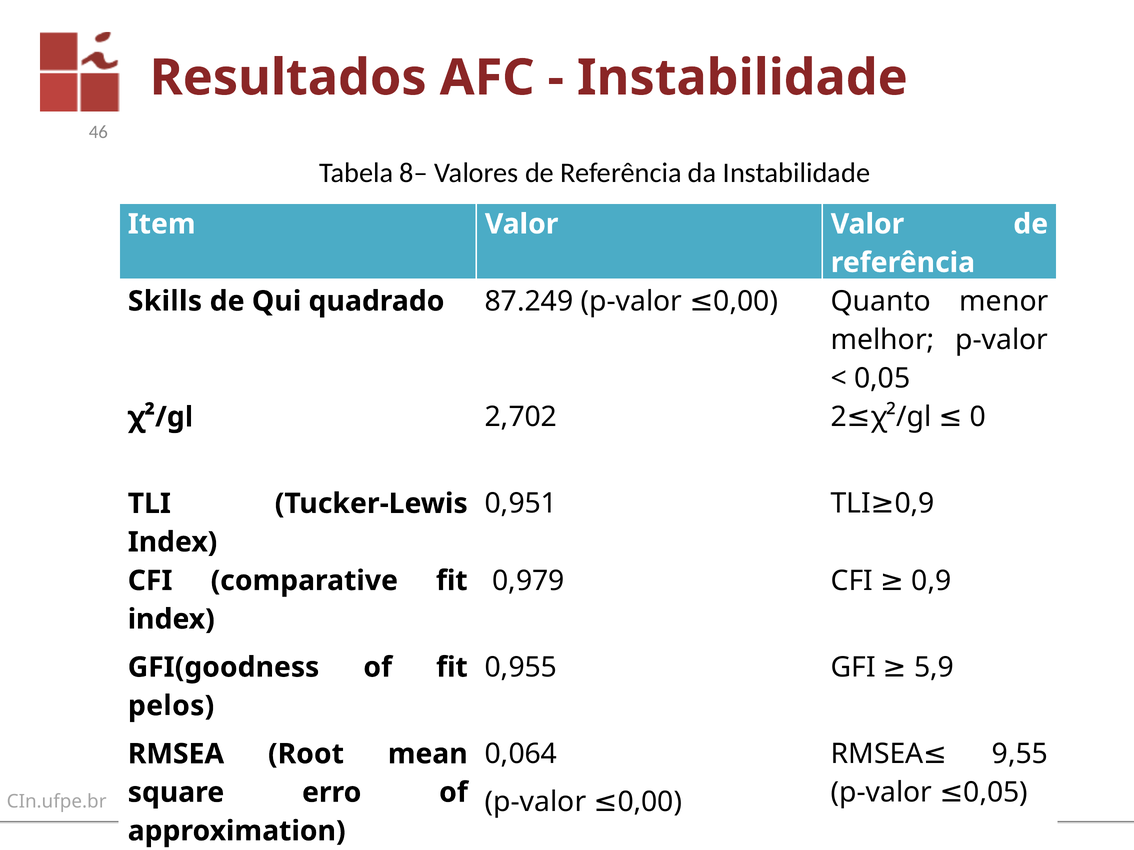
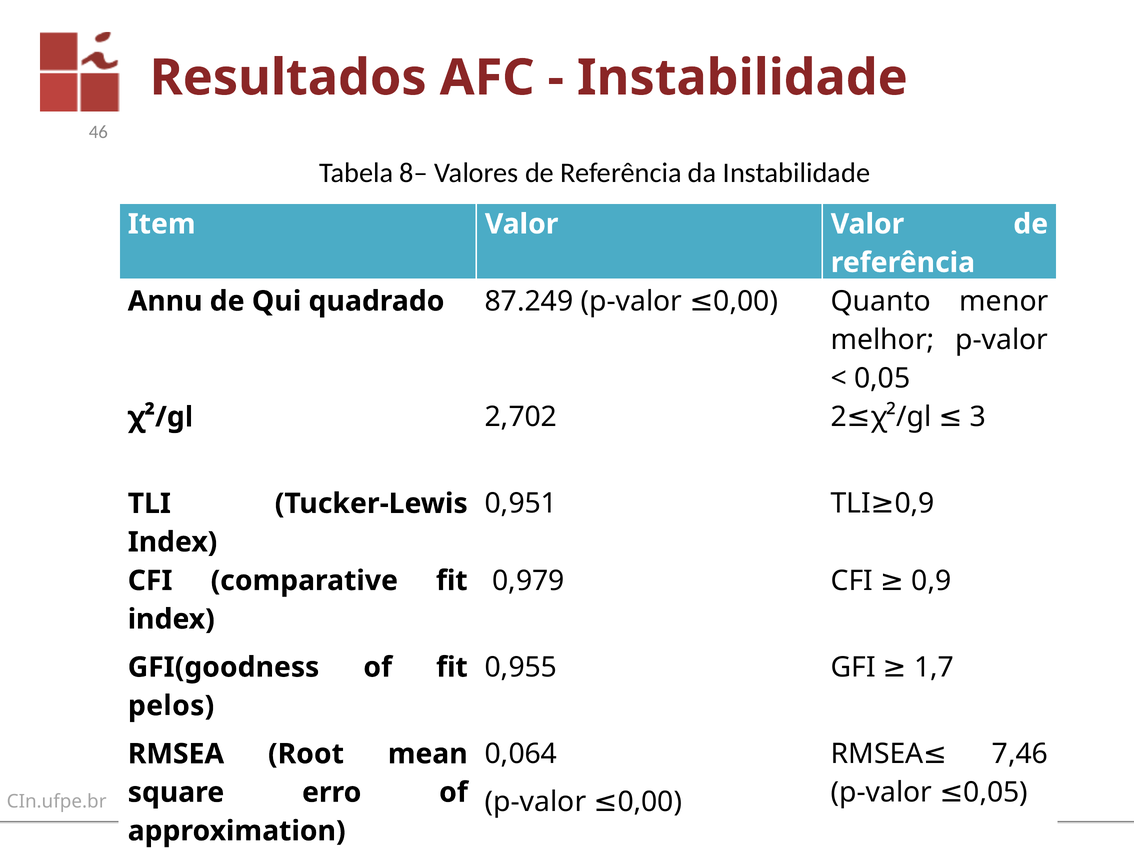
Skills: Skills -> Annu (165, 301)
0: 0 -> 3 (978, 417)
5,9: 5,9 -> 1,7 (934, 668)
9,55: 9,55 -> 7,46 (1020, 754)
